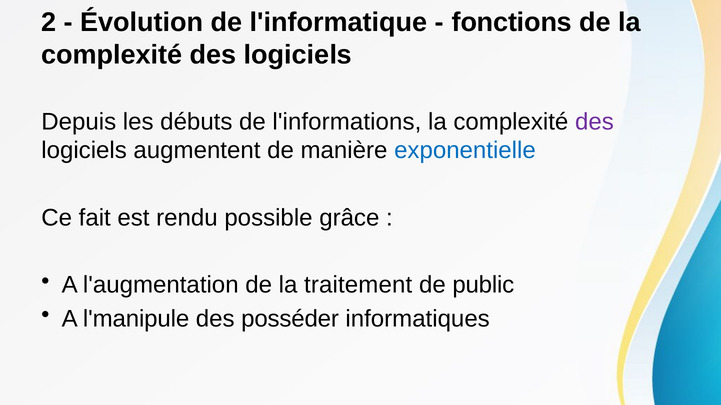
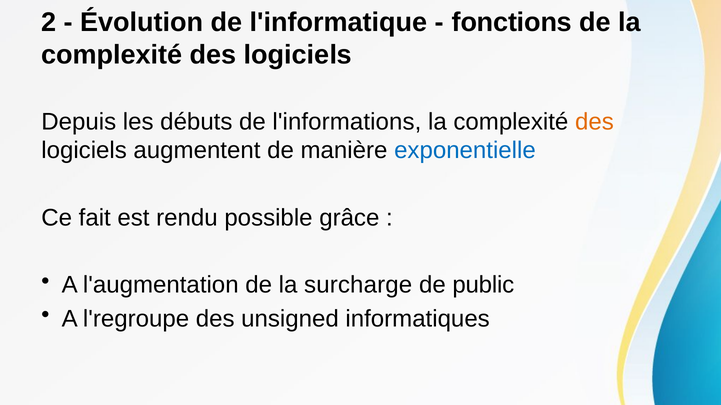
des colour: purple -> orange (594, 122)
traitement: traitement -> surcharge (358, 285)
l'manipule: l'manipule -> l'regroupe (136, 319)
posséder: posséder -> unsigned (290, 319)
